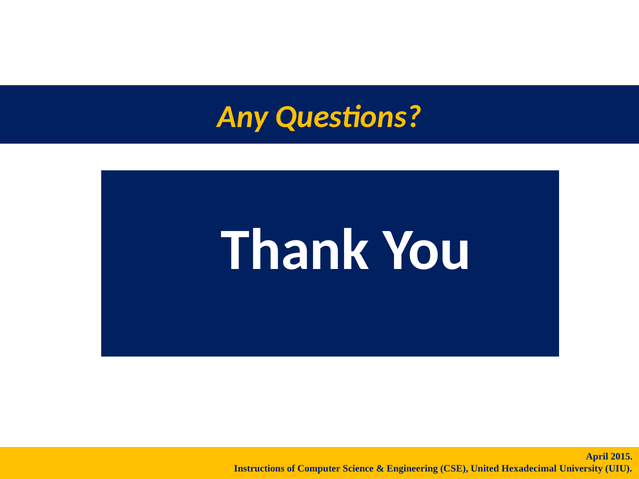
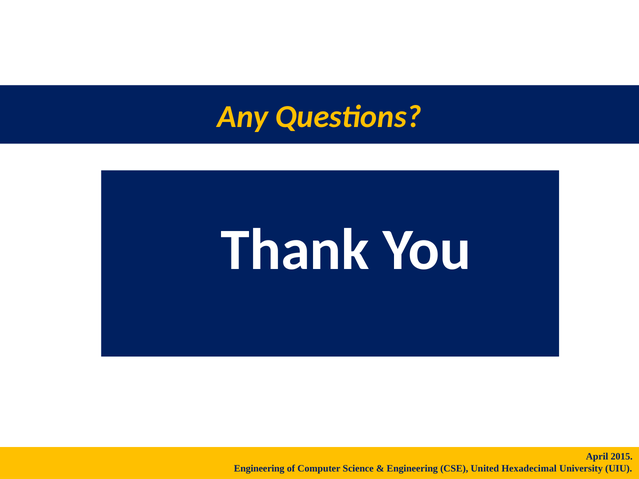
Instructions: Instructions -> Engineering (259, 469)
